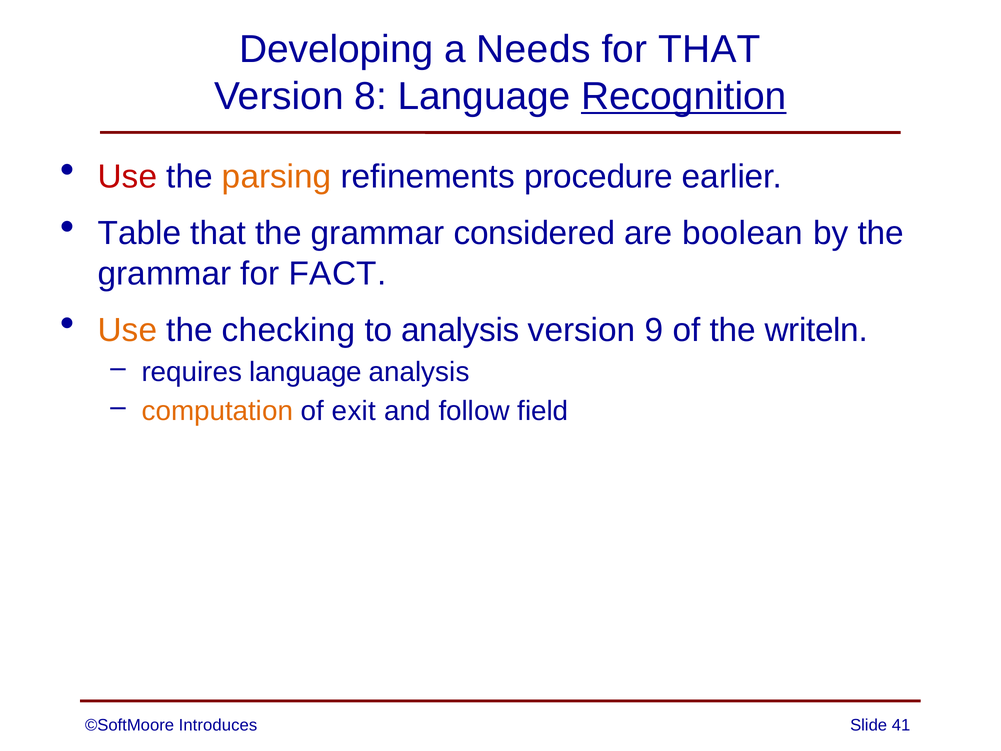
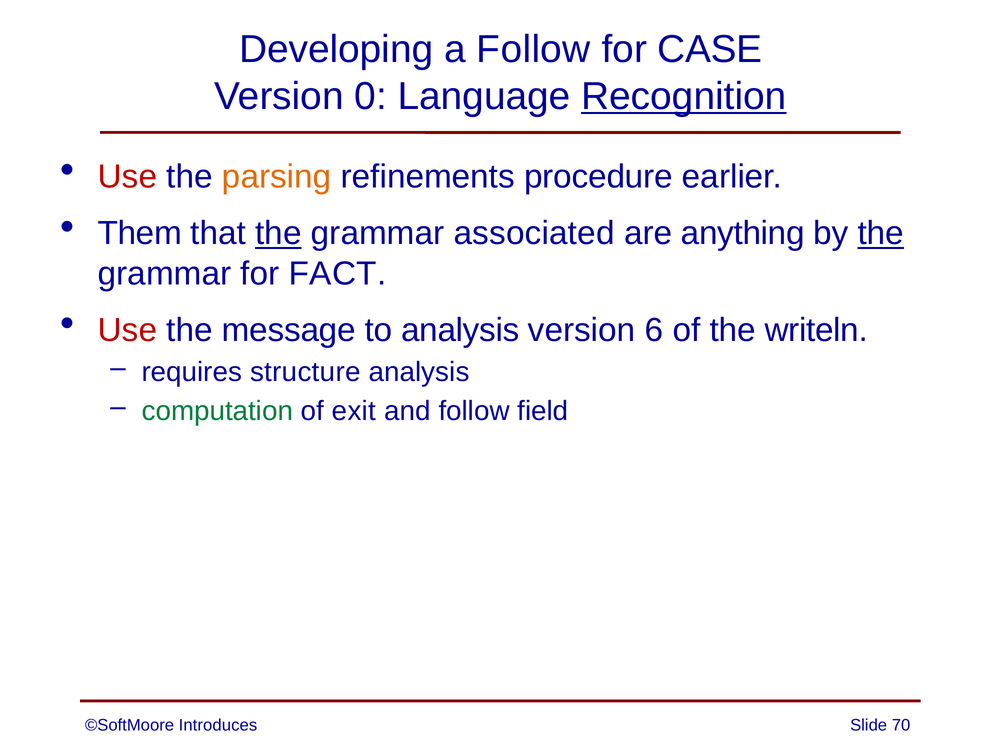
a Needs: Needs -> Follow (534, 49)
for THAT: THAT -> CASE (710, 49)
8: 8 -> 0 (371, 96)
Table: Table -> Them (140, 233)
the underline: none -> present (278, 233)
considered: considered -> associated (534, 233)
boolean: boolean -> anything (743, 233)
the underline: none -> present (881, 233)
Use colour: orange -> red (128, 330)
checking: checking -> message (289, 330)
9: 9 -> 6 (654, 330)
requires language: language -> structure (305, 372)
computation colour: orange -> green (217, 411)
41: 41 -> 70 (901, 725)
